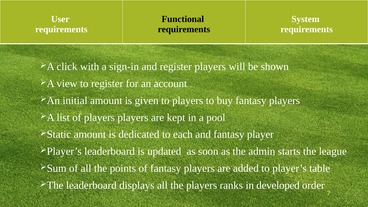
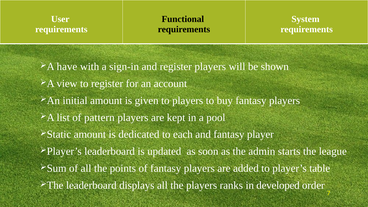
click: click -> have (67, 67)
of players: players -> pattern (99, 117)
